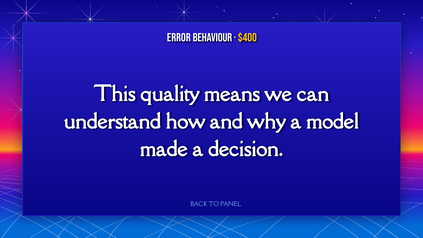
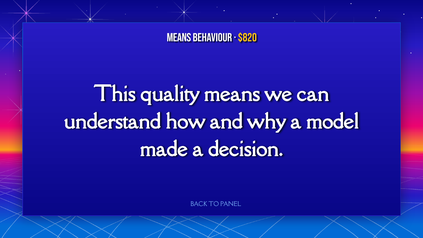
Error: Error -> Means (179, 38)
$400: $400 -> $820 (247, 38)
